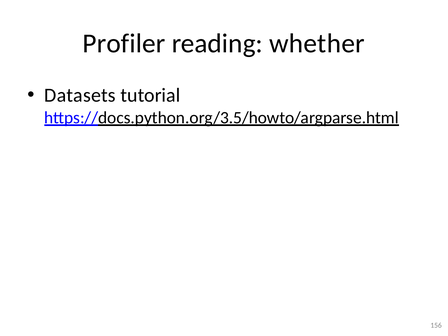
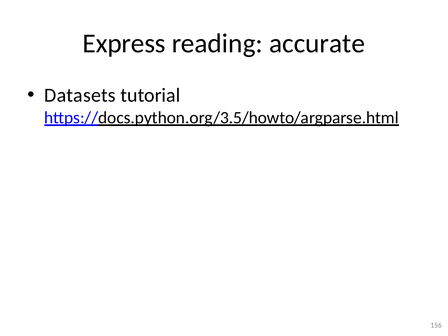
Profiler: Profiler -> Express (124, 43)
whether: whether -> accurate (317, 43)
